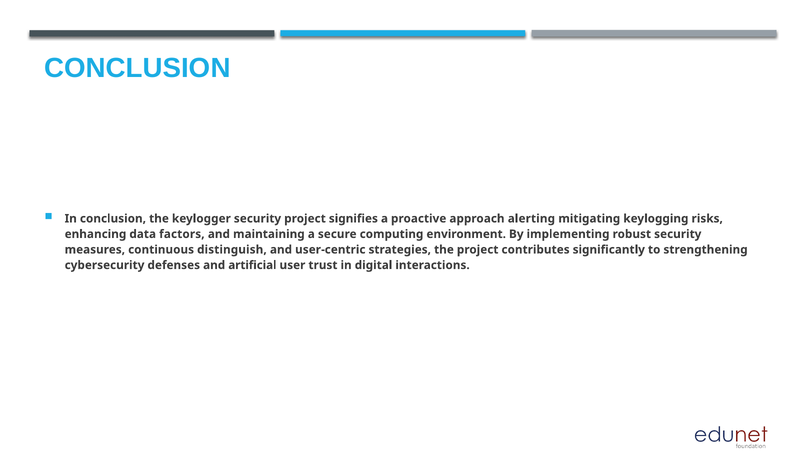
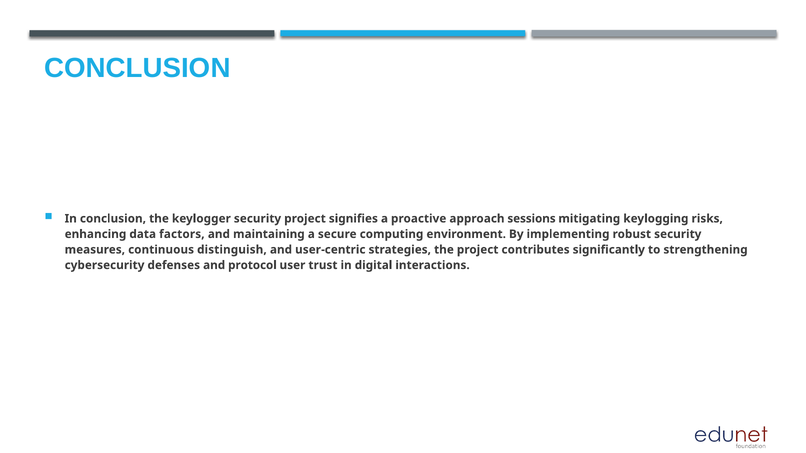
alerting: alerting -> sessions (531, 219)
artificial: artificial -> protocol (252, 265)
